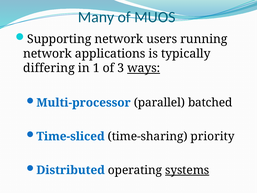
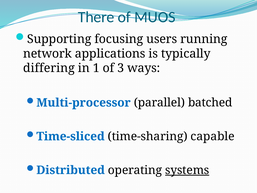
Many: Many -> There (96, 17)
Supporting network: network -> focusing (119, 39)
ways underline: present -> none (144, 68)
priority: priority -> capable (213, 136)
